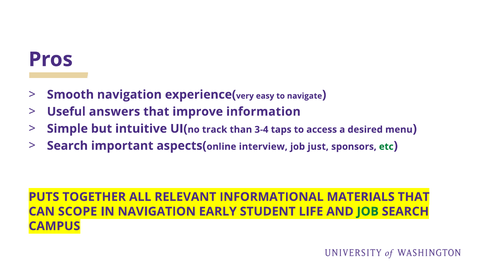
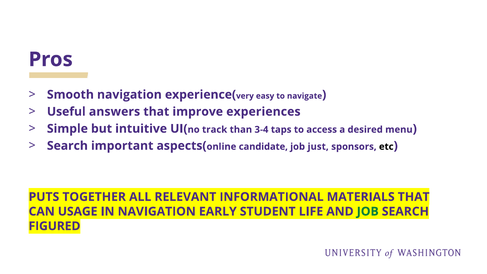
information: information -> experiences (263, 112)
interview: interview -> candidate (263, 147)
etc colour: green -> black (386, 147)
SCOPE: SCOPE -> USAGE (78, 211)
CAMPUS: CAMPUS -> FIGURED (55, 226)
